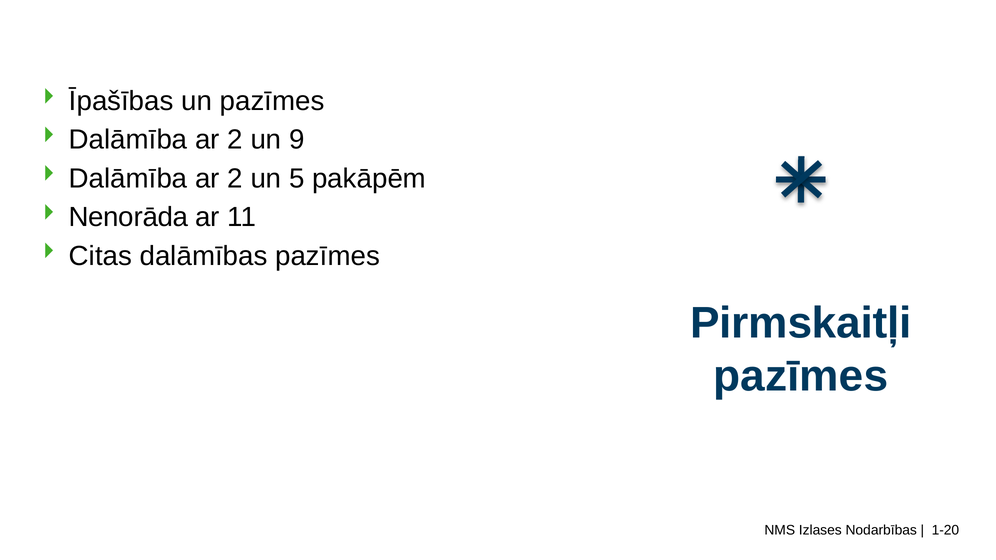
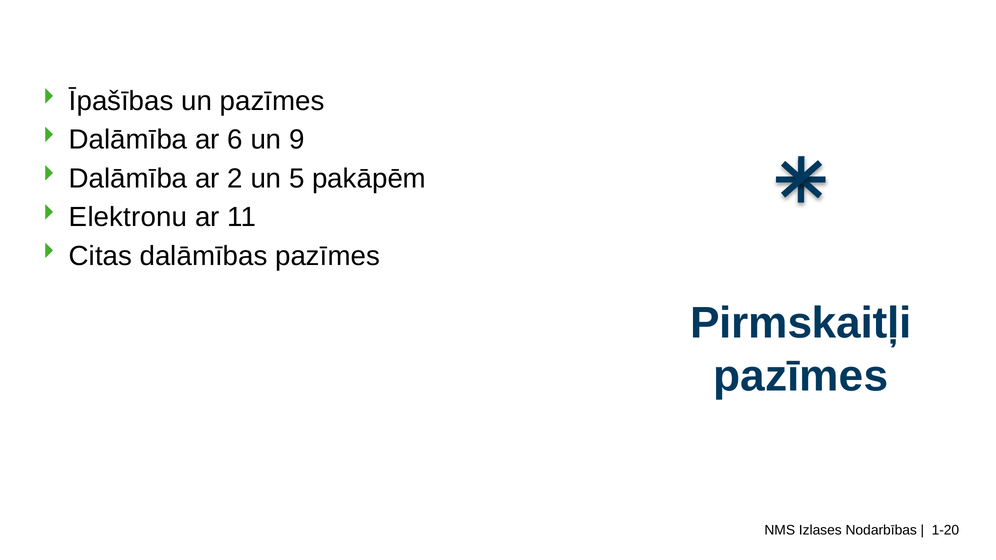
2: 2 -> 6 (235, 140)
Nenorāda: Nenorāda -> Elektronu (128, 217)
